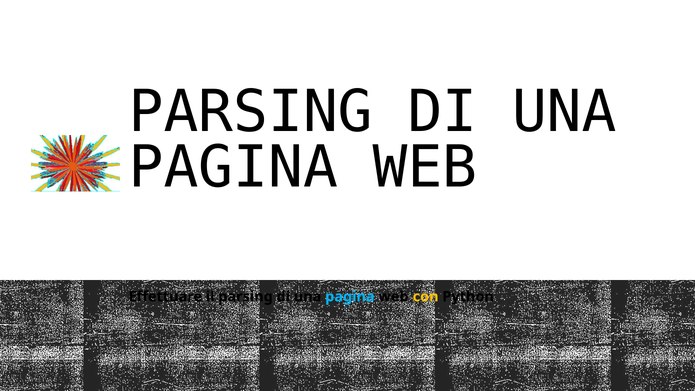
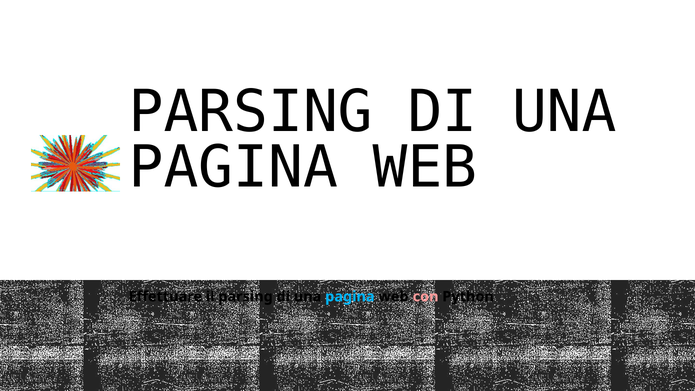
con colour: yellow -> pink (426, 297)
